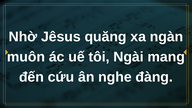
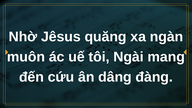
nghe: nghe -> dâng (115, 77)
